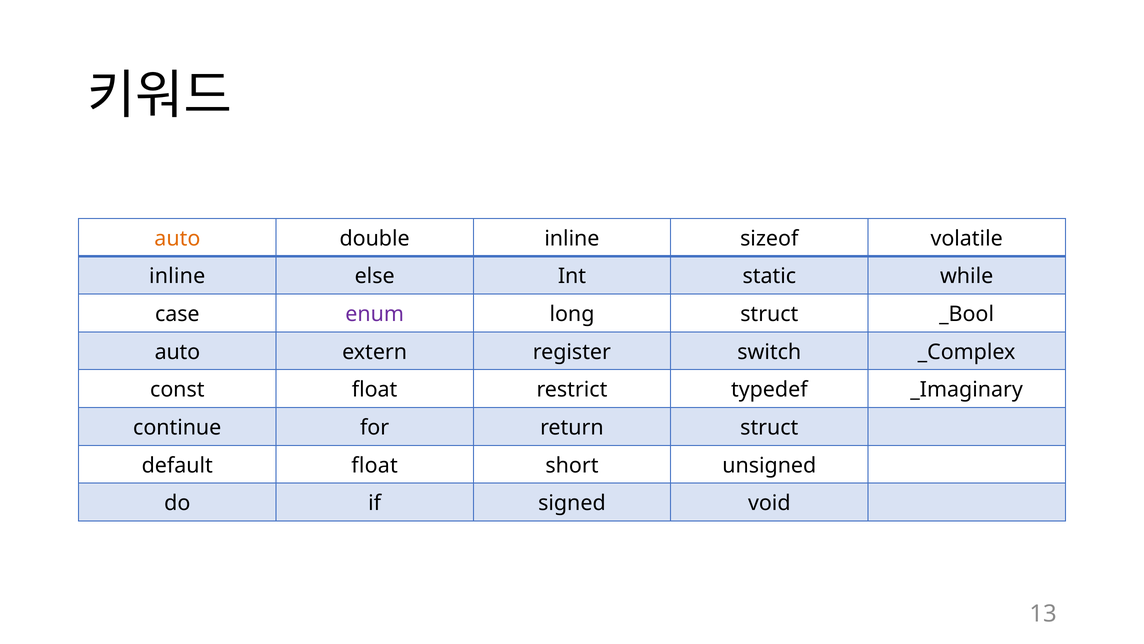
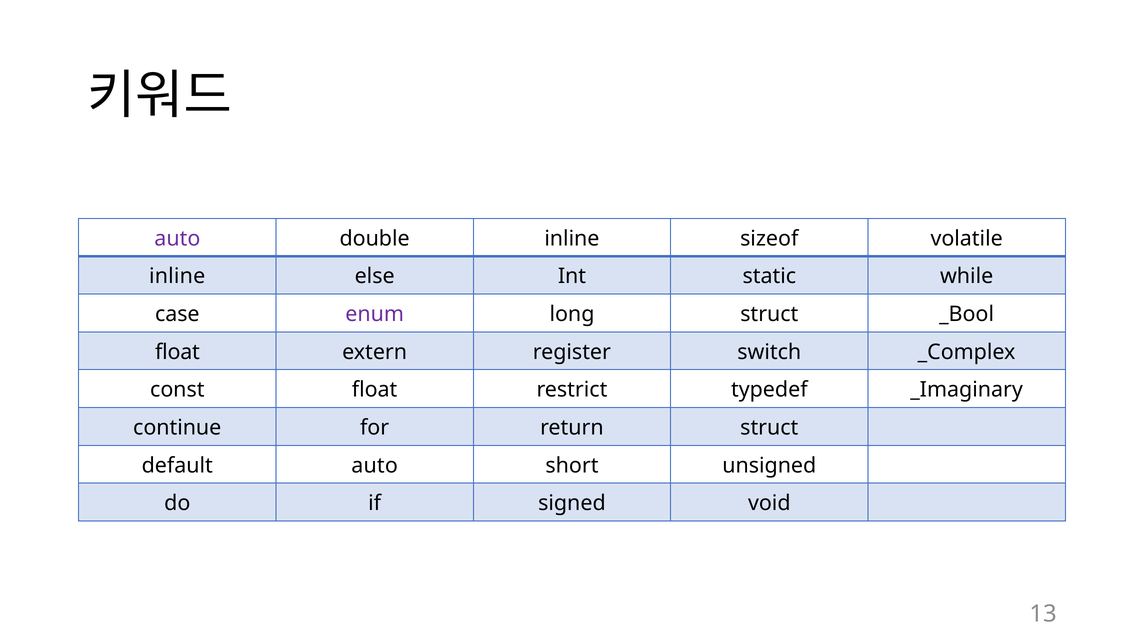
auto colour: orange -> purple (177, 238)
auto: auto -> float (177, 352)
default float: float -> auto (375, 465)
